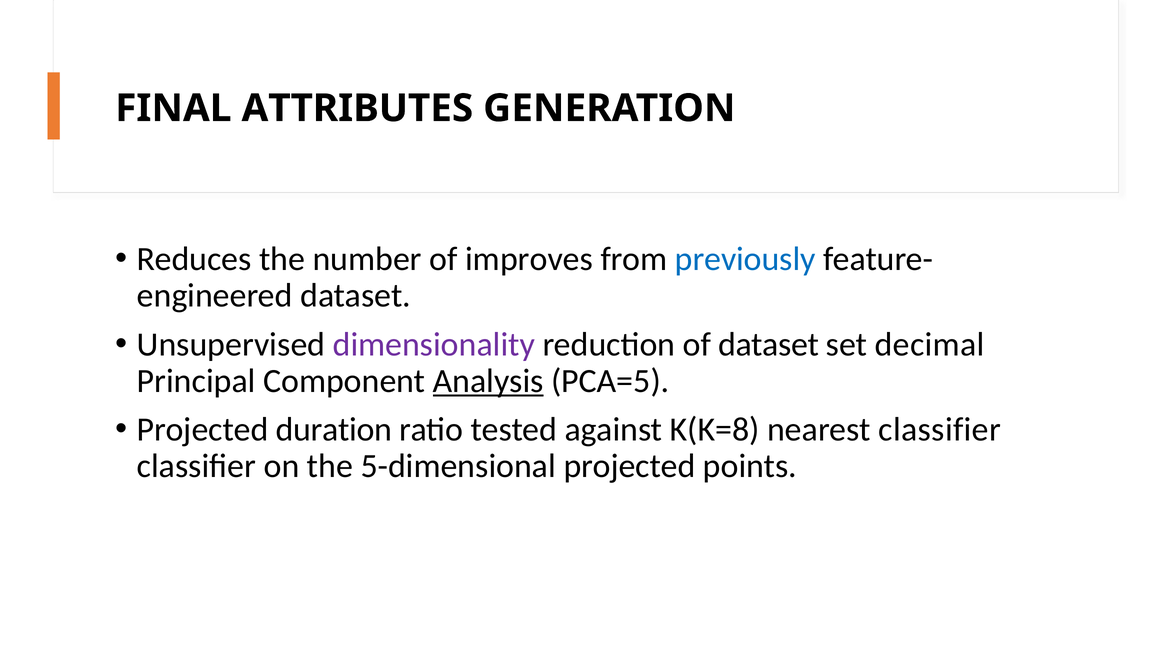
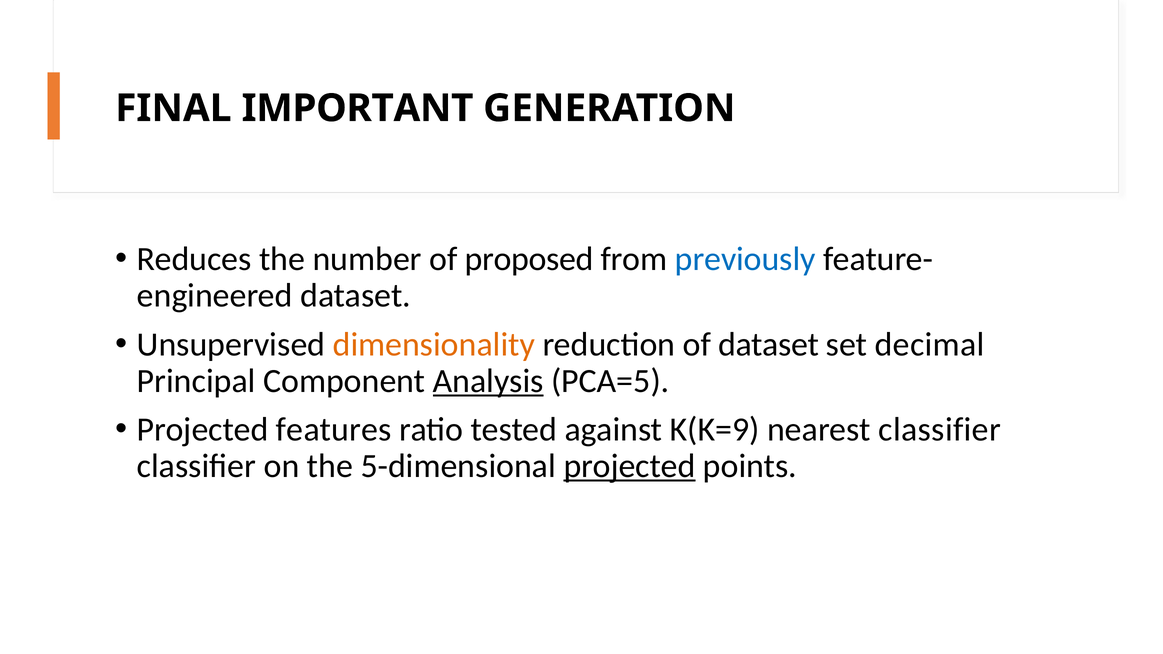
ATTRIBUTES: ATTRIBUTES -> IMPORTANT (358, 108)
improves: improves -> proposed (529, 259)
dimensionality colour: purple -> orange (434, 344)
duration: duration -> features (334, 430)
K(K=8: K(K=8 -> K(K=9 (715, 430)
projected underline: none -> present (629, 466)
